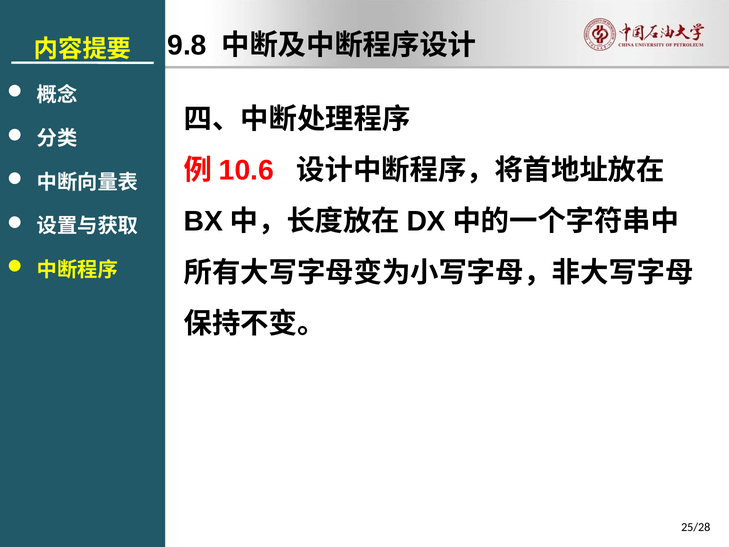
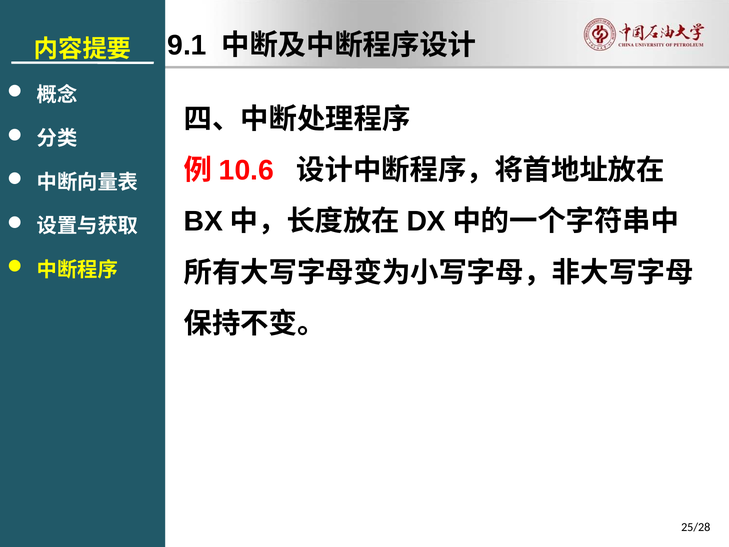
9.8: 9.8 -> 9.1 (187, 45)
